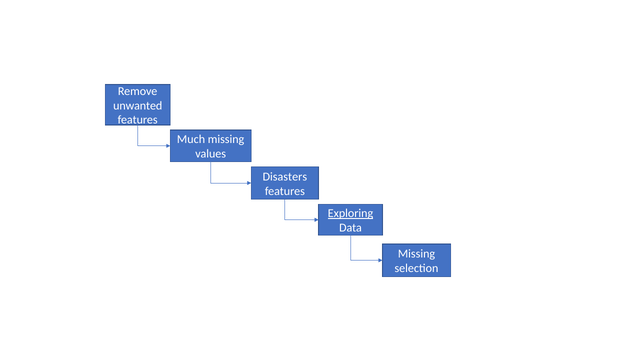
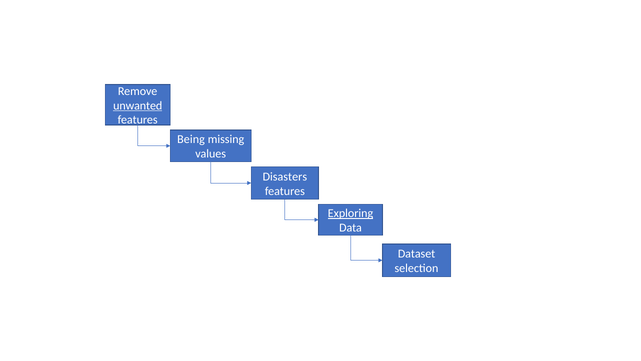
unwanted underline: none -> present (138, 105)
Much: Much -> Being (191, 139)
Missing: Missing -> Dataset (417, 254)
